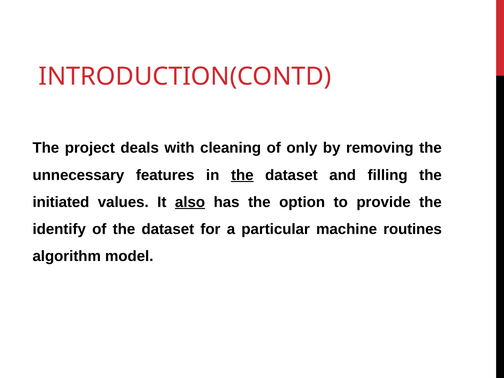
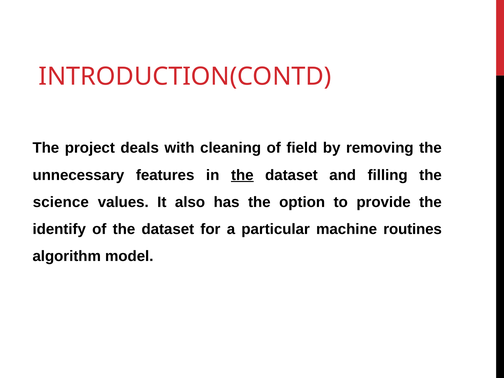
only: only -> field (302, 148)
initiated: initiated -> science (61, 202)
also underline: present -> none (190, 202)
